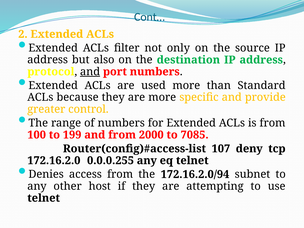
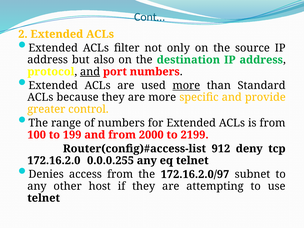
more underline: none -> present (186, 86)
7085: 7085 -> 2199 (195, 135)
107: 107 -> 912 (221, 149)
172.16.2.0/94: 172.16.2.0/94 -> 172.16.2.0/97 (195, 174)
